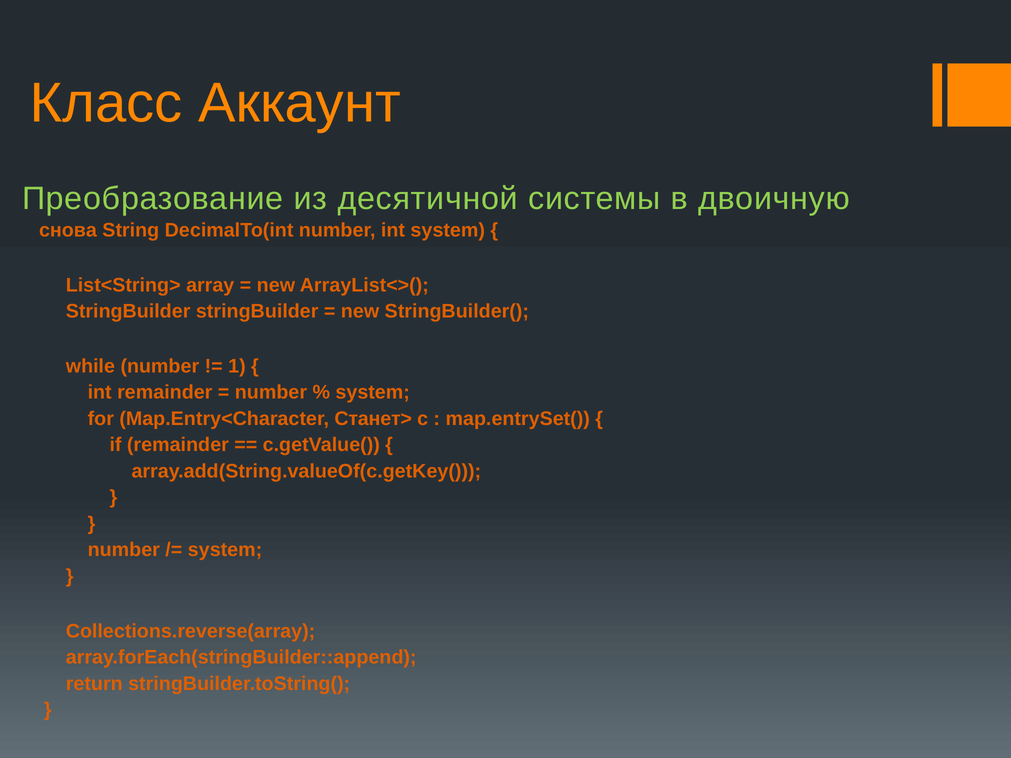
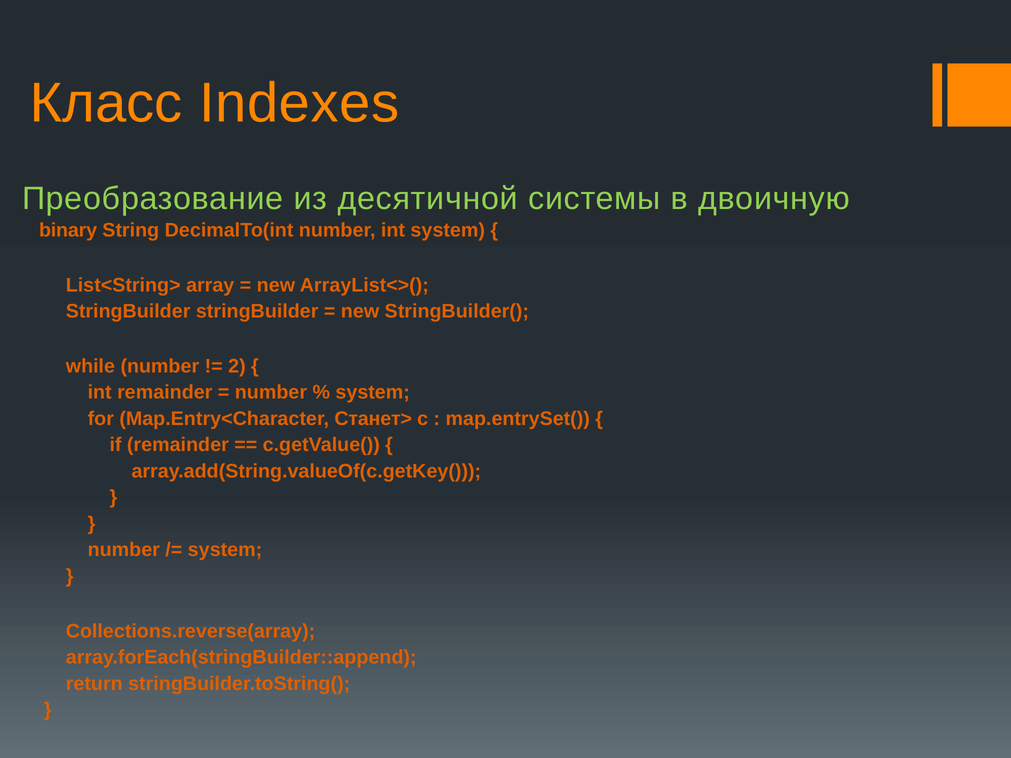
Аккаунт: Аккаунт -> Indexes (299, 103)
снова: снова -> binary (68, 230)
1: 1 -> 2 (237, 366)
